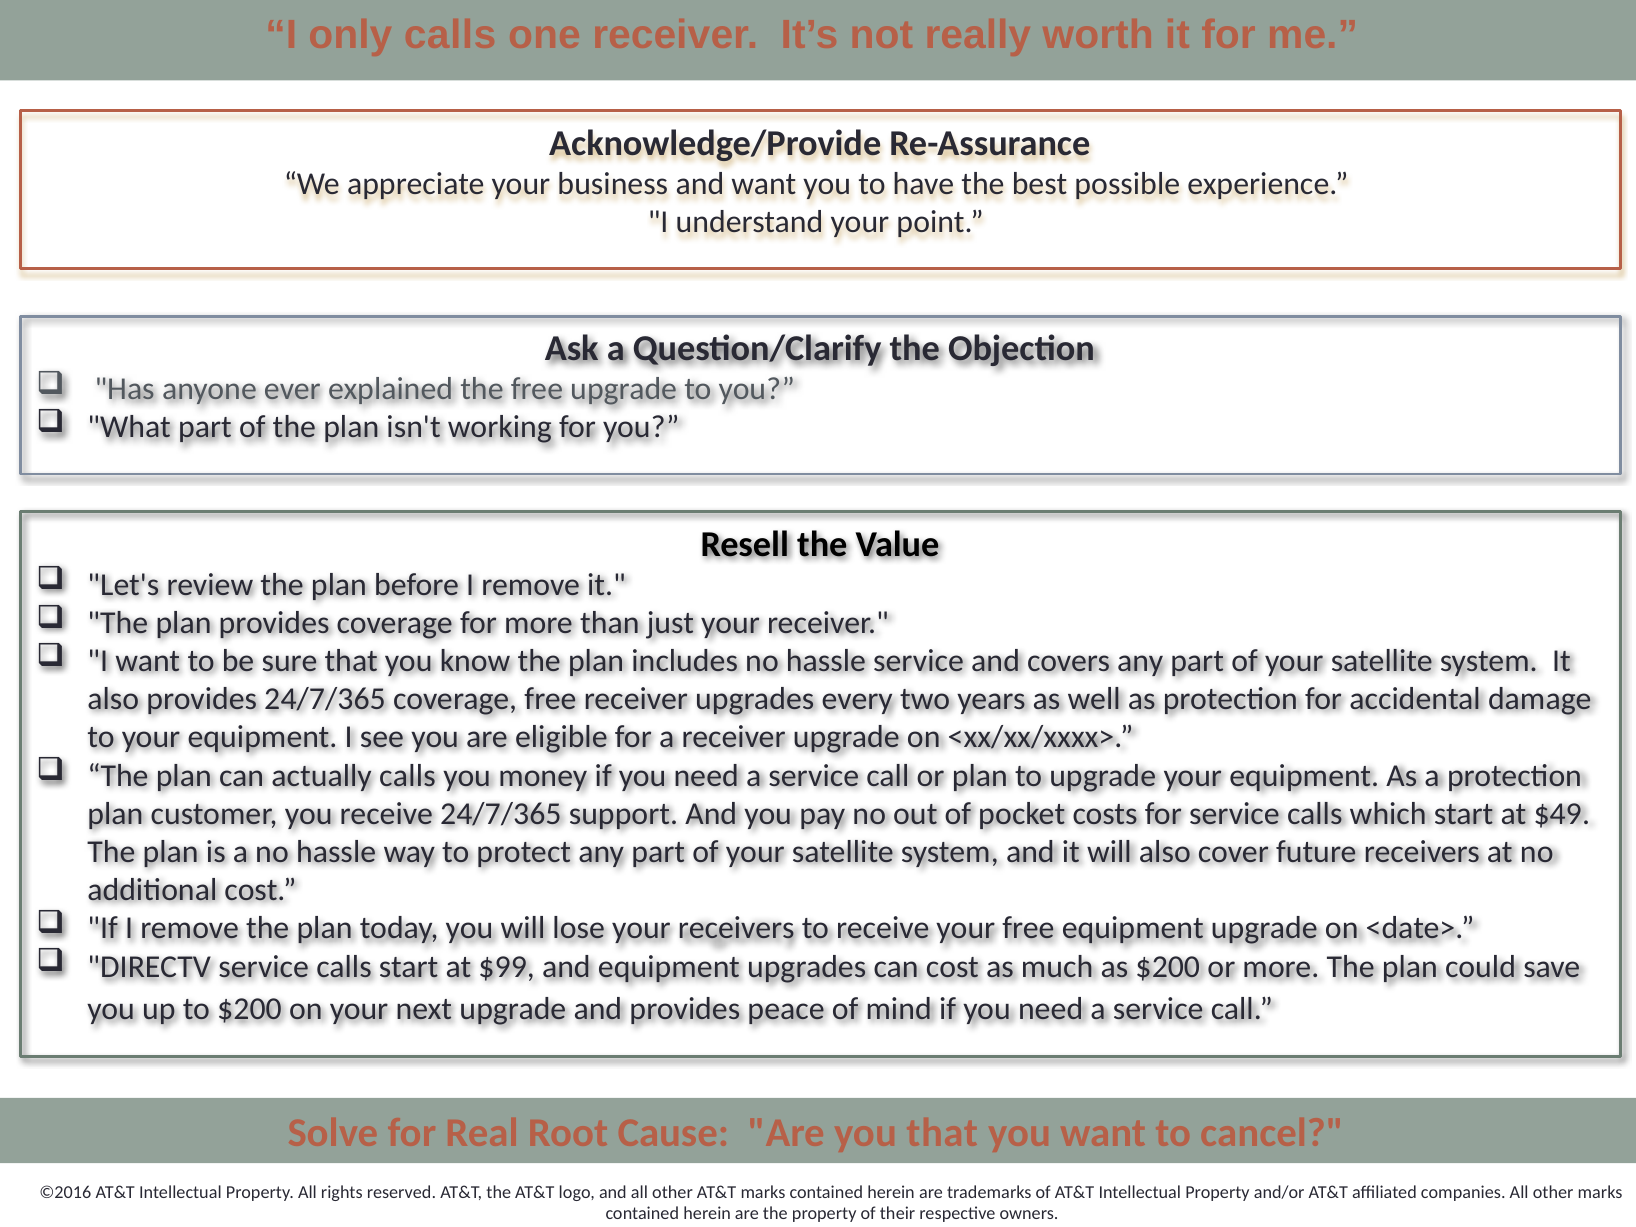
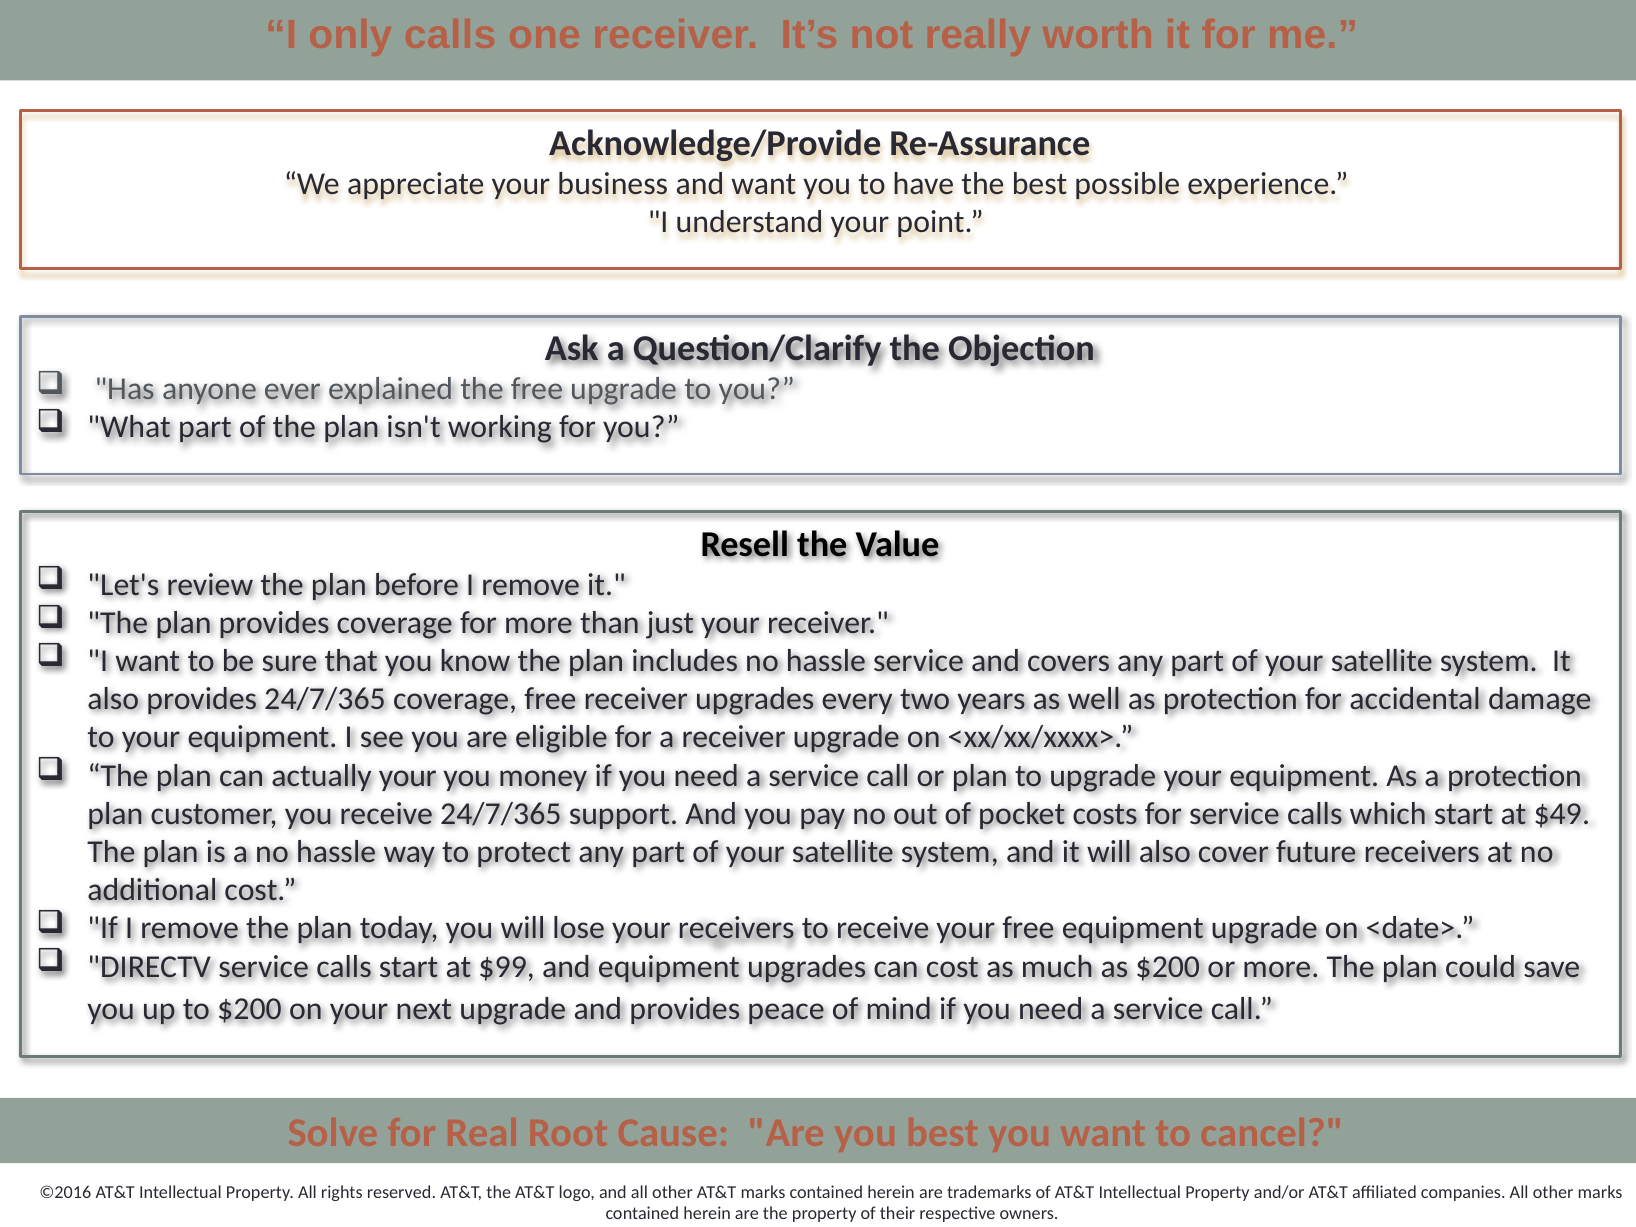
actually calls: calls -> your (408, 776)
you that: that -> best (942, 1133)
